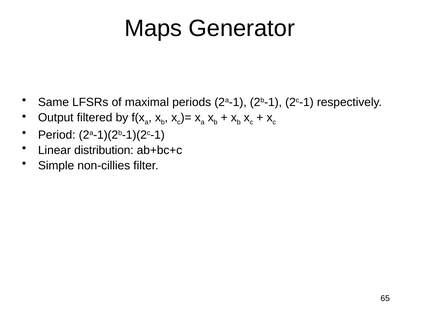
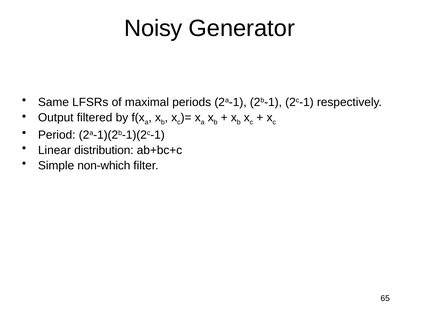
Maps: Maps -> Noisy (153, 28)
non-cillies: non-cillies -> non-which (104, 166)
